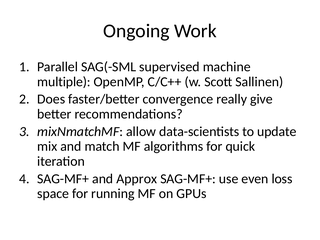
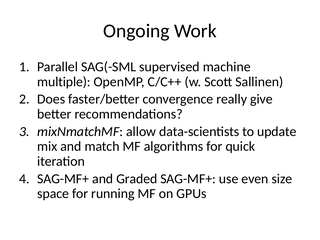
Approx: Approx -> Graded (137, 179)
loss: loss -> size (282, 179)
